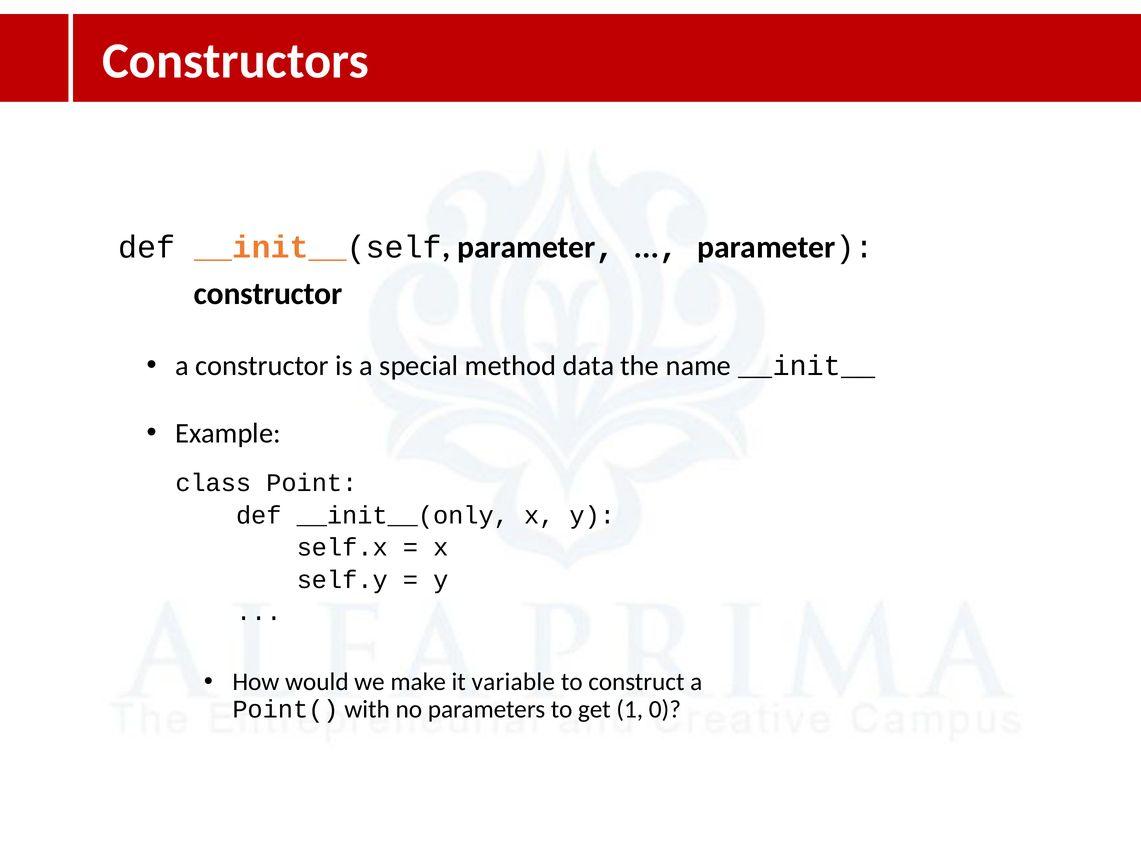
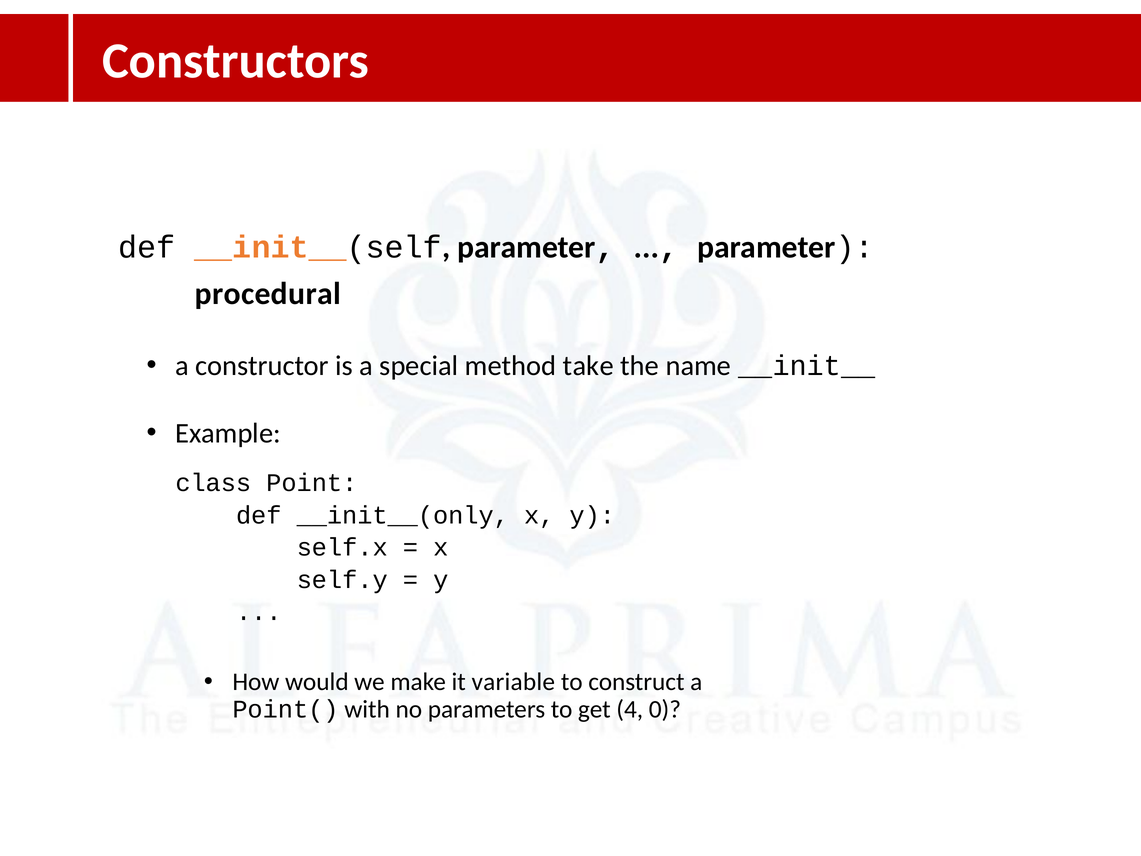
constructor: constructor -> procedural (268, 294)
data: data -> take (588, 366)
1: 1 -> 4 (630, 709)
